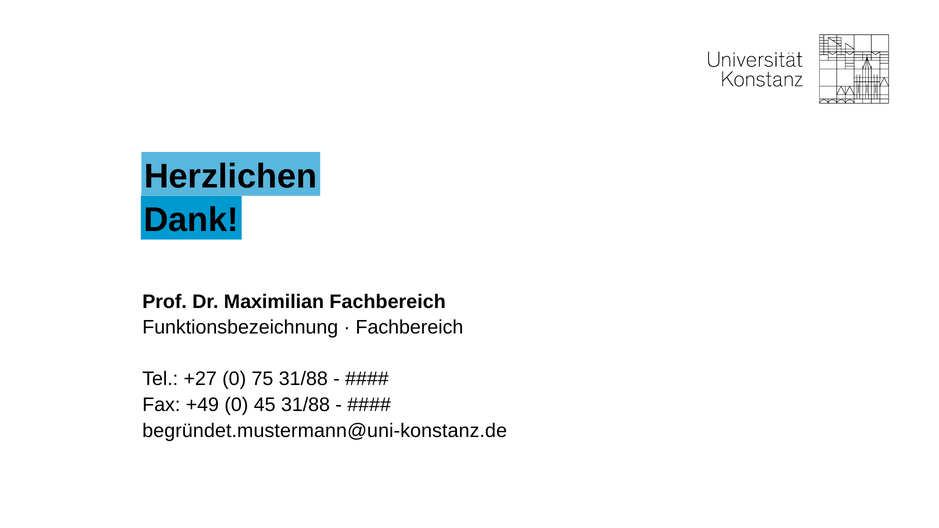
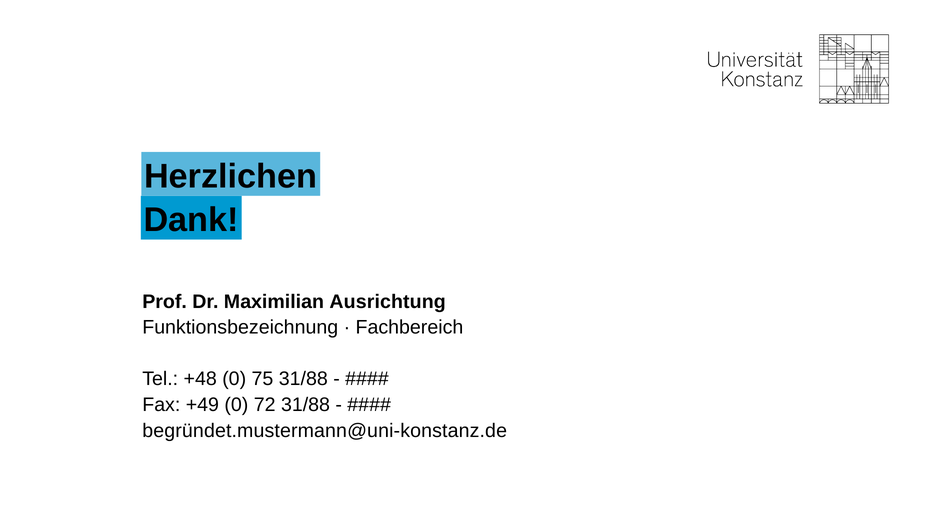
Maximilian Fachbereich: Fachbereich -> Ausrichtung (388, 302)
+27: +27 -> +48 (200, 379)
45: 45 -> 72 (265, 405)
